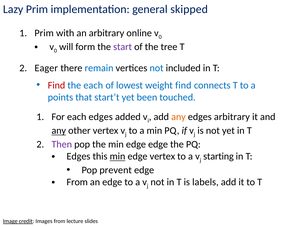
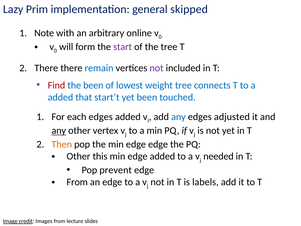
Prim: Prim -> Note (44, 33)
Eager: Eager -> There (46, 68)
not colour: blue -> purple (157, 68)
the each: each -> been (93, 85)
weight find: find -> tree (183, 85)
points: points -> added (60, 97)
any colour: orange -> blue (178, 117)
edges arbitrary: arbitrary -> adjusted (232, 117)
Then colour: purple -> orange (62, 144)
Edges: Edges -> Other (78, 156)
min underline: present -> none (118, 156)
edge vertex: vertex -> added (162, 156)
starting: starting -> needed (218, 156)
